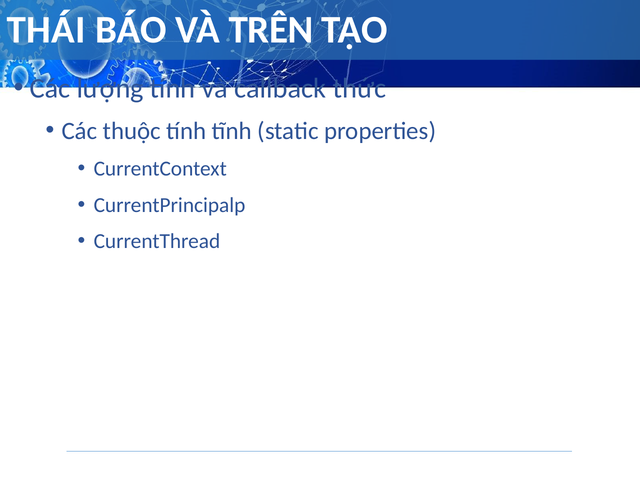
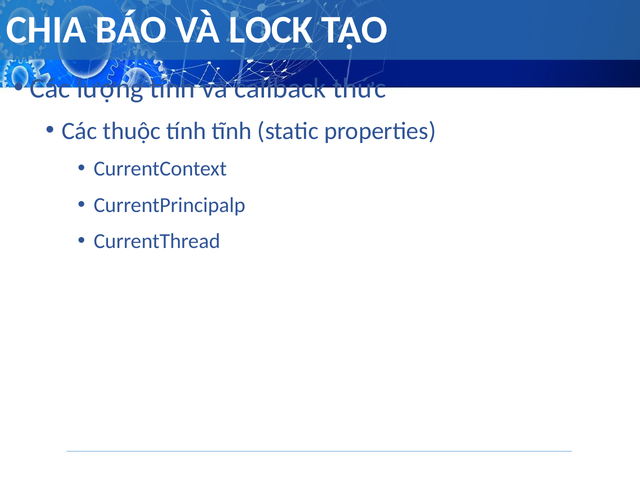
THÁI: THÁI -> CHIA (46, 30)
TRÊN: TRÊN -> LOCK (271, 30)
